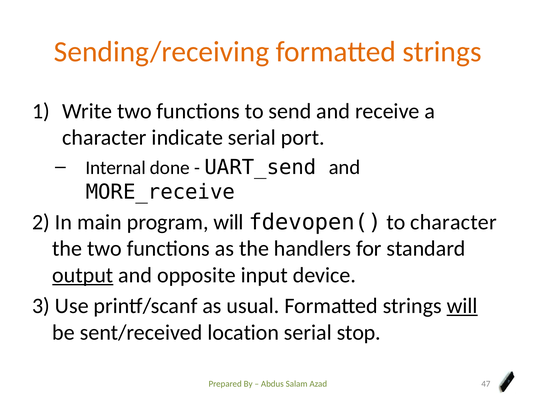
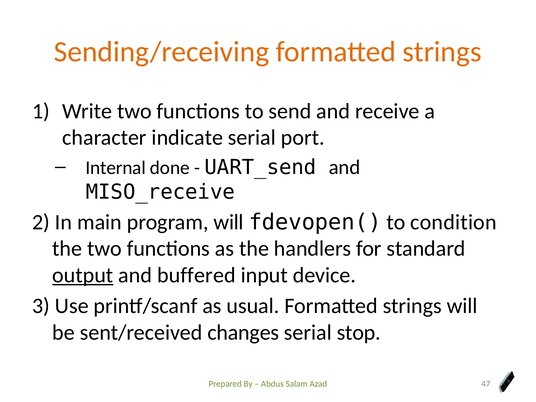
MORE_receive: MORE_receive -> MISO_receive (160, 192)
to character: character -> condition (453, 222)
opposite: opposite -> buffered (196, 275)
will underline: present -> none (462, 306)
location: location -> changes (243, 332)
